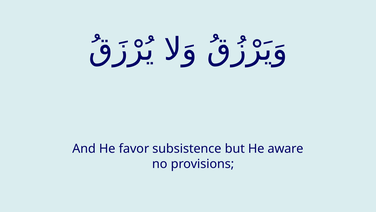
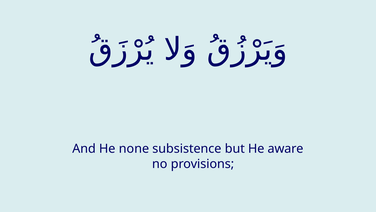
favor: favor -> none (134, 148)
